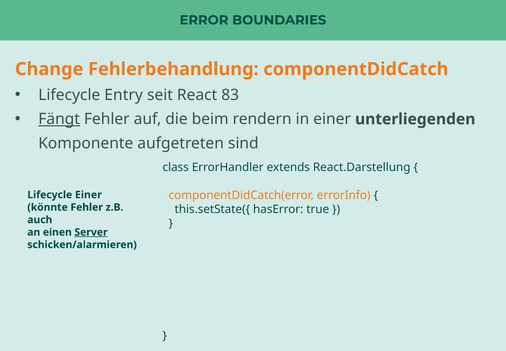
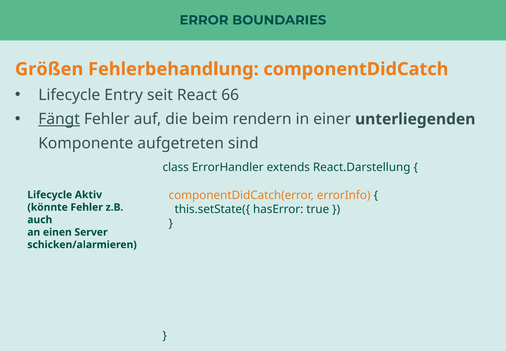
Change: Change -> Größen (49, 69)
83: 83 -> 66 (230, 95)
Lifecycle Einer: Einer -> Aktiv (88, 194)
Server underline: present -> none (91, 232)
